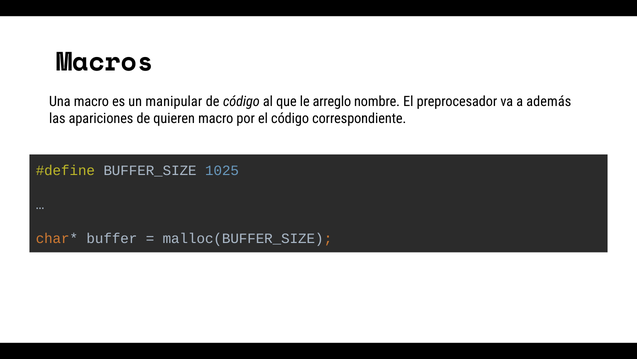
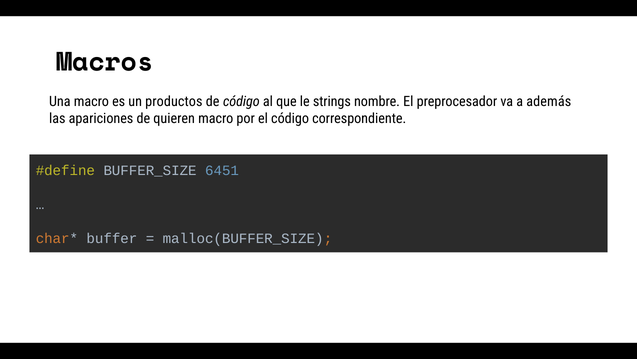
manipular: manipular -> productos (174, 101)
arreglo: arreglo -> strings (332, 101)
1025: 1025 -> 6451 (222, 170)
